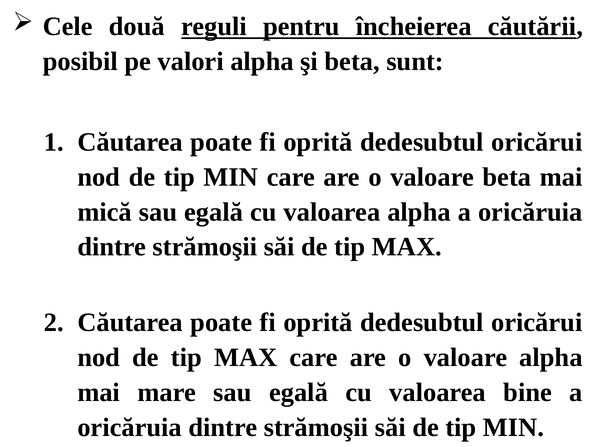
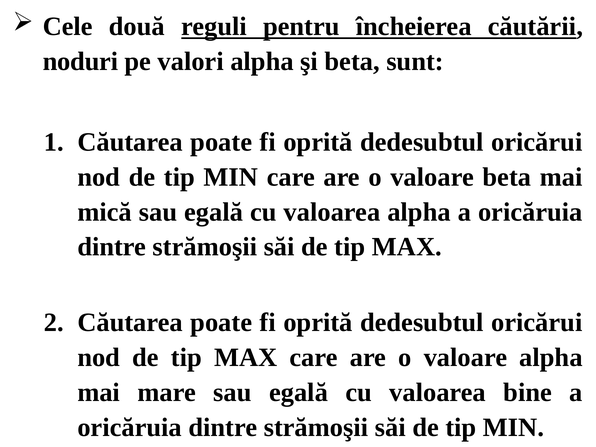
posibil: posibil -> noduri (80, 61)
